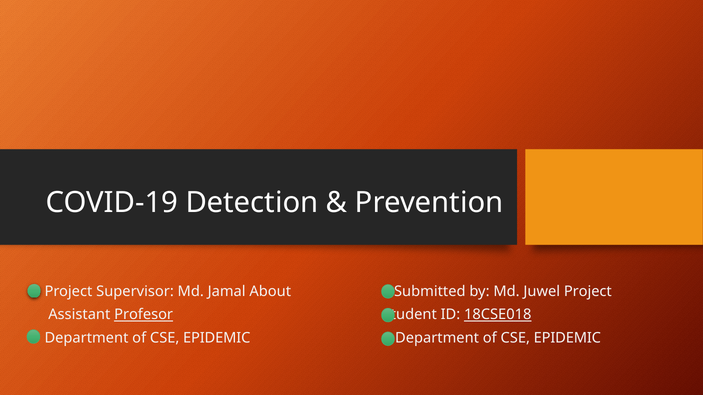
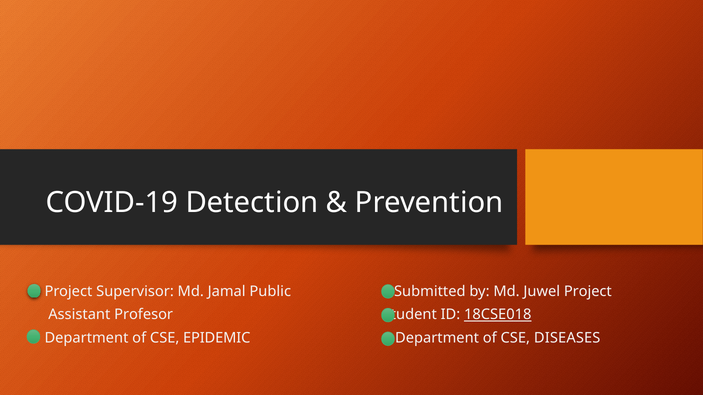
About: About -> Public (270, 292)
Profesor underline: present -> none (144, 315)
EPIDEMIC: EPIDEMIC -> DISEASES (567, 338)
